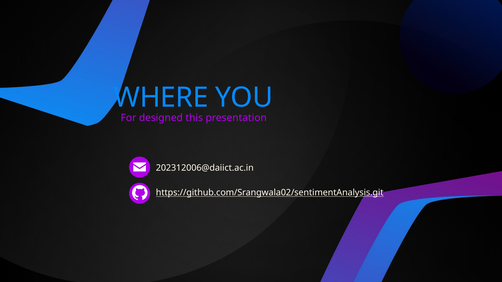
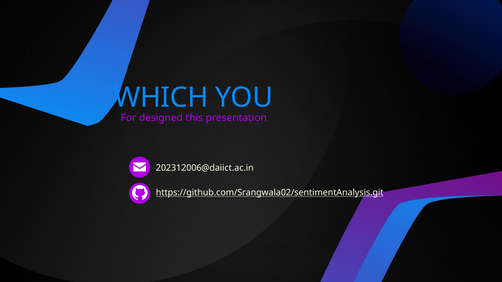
WHERE: WHERE -> WHICH (161, 98)
